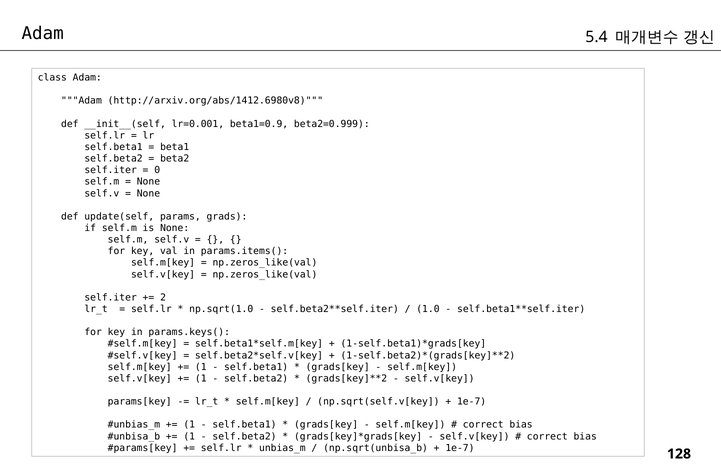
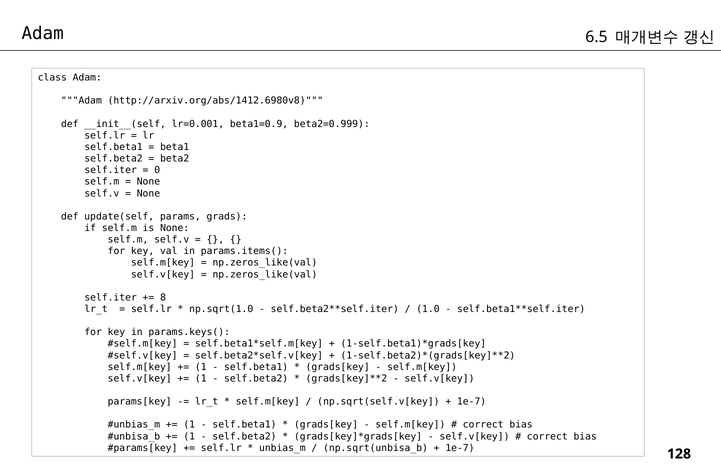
5.4: 5.4 -> 6.5 (597, 37)
2: 2 -> 8 (163, 298)
